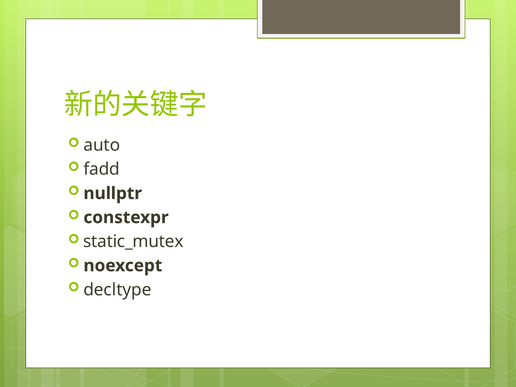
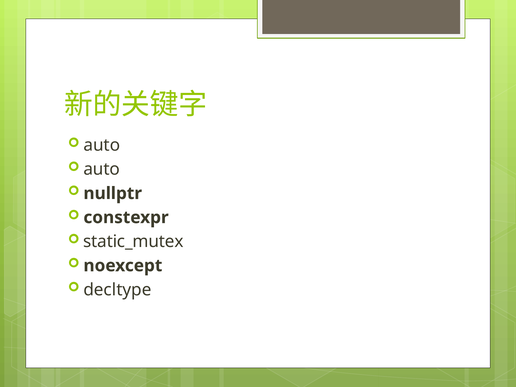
fadd: fadd -> auto (102, 169)
